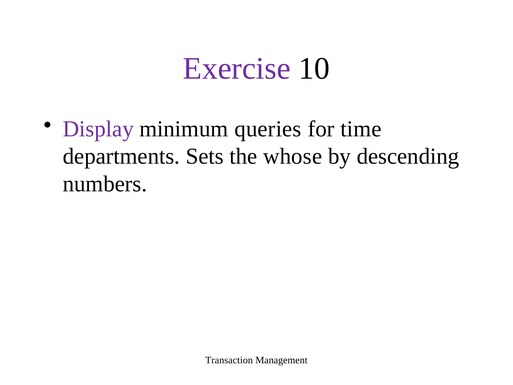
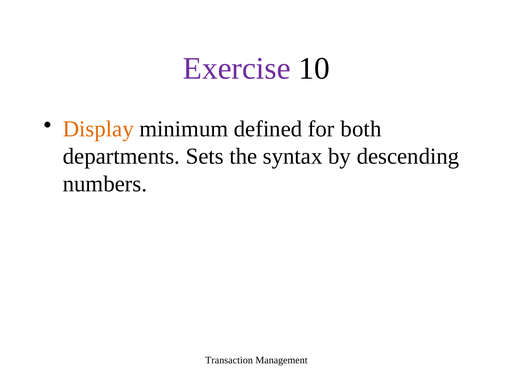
Display colour: purple -> orange (98, 129)
queries: queries -> defined (268, 129)
time: time -> both (361, 129)
whose: whose -> syntax (293, 156)
